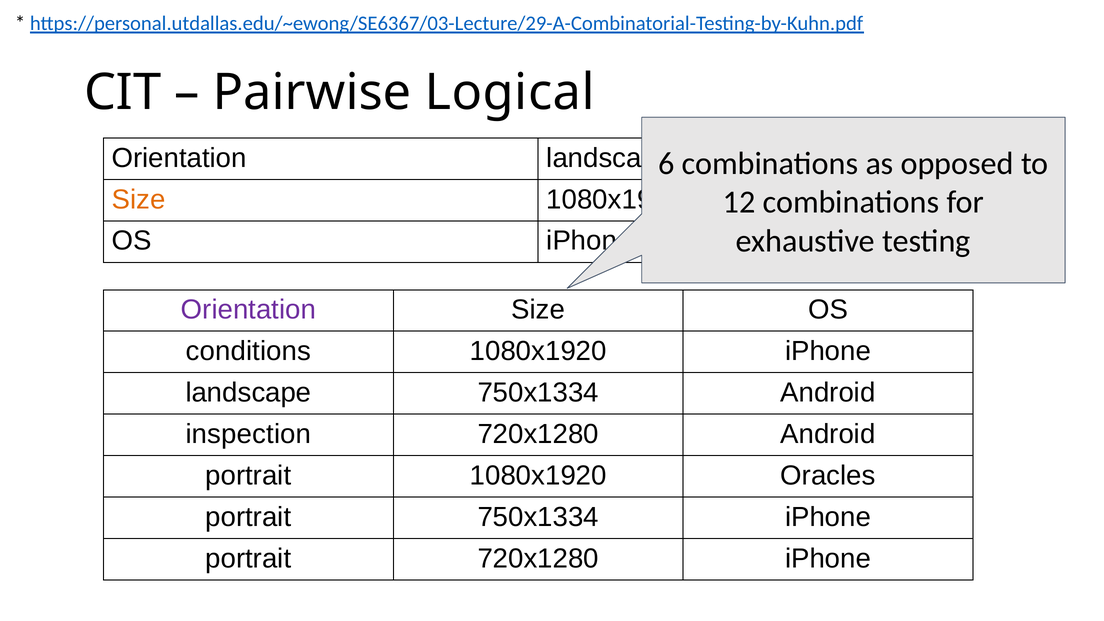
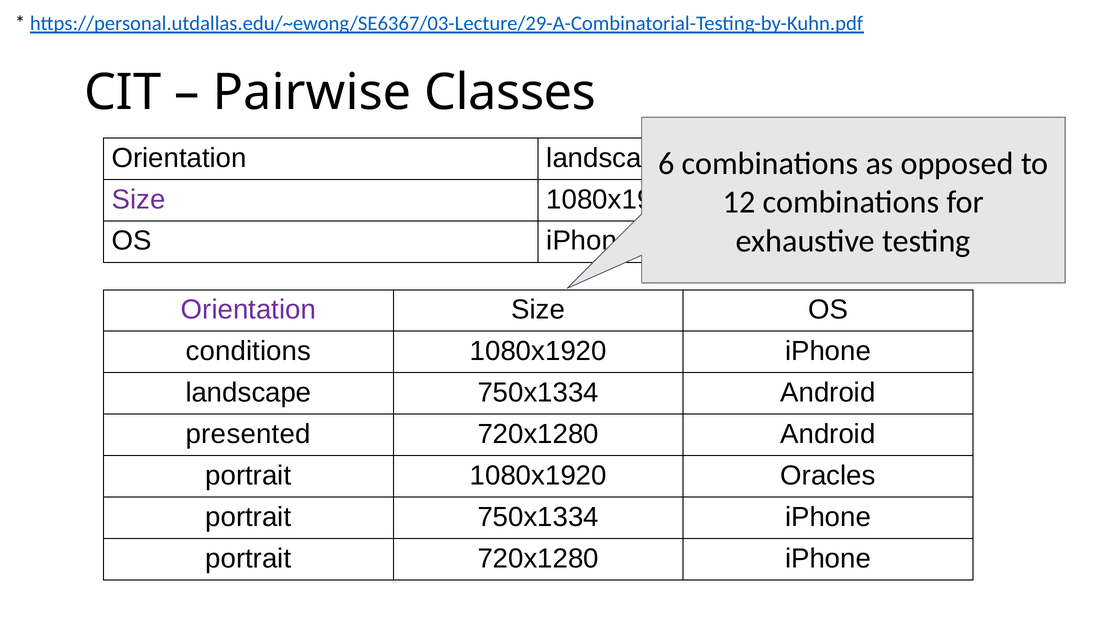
Logical: Logical -> Classes (510, 93)
Size colour: orange -> purple (139, 199)
inspection: inspection -> presented (248, 434)
